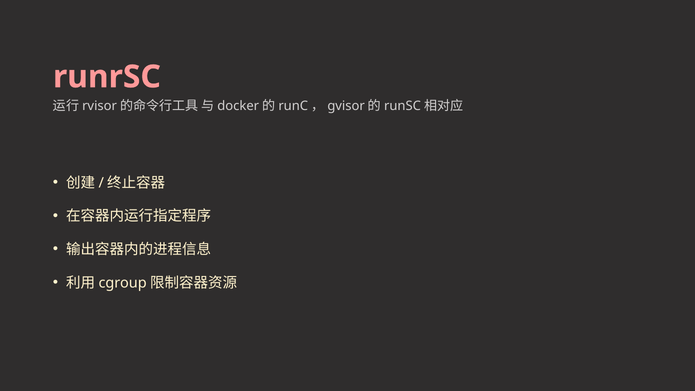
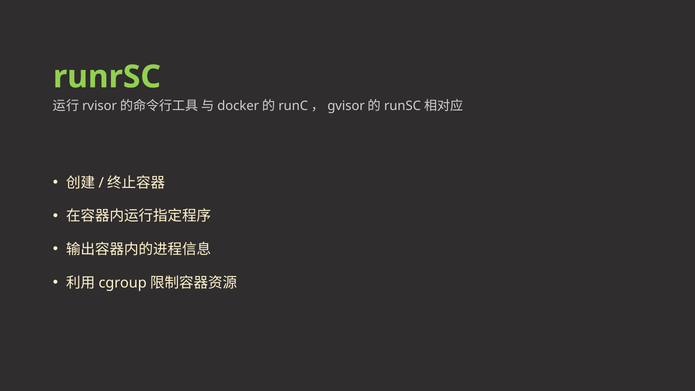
runrSC colour: pink -> light green (107, 77)
